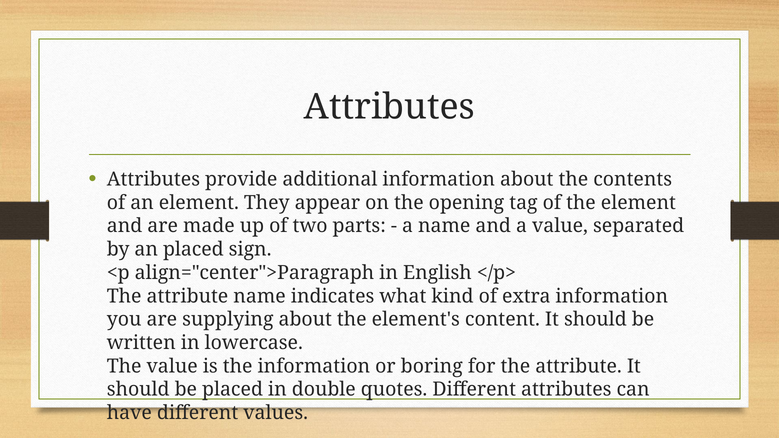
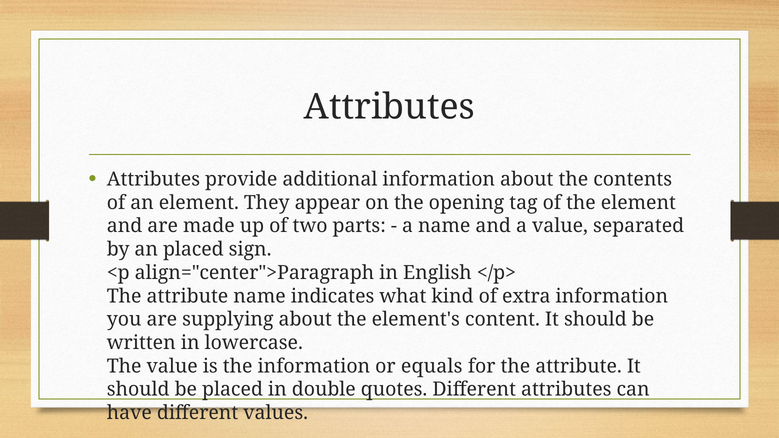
boring: boring -> equals (432, 366)
